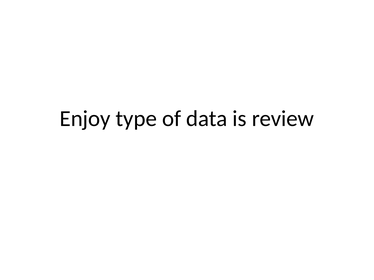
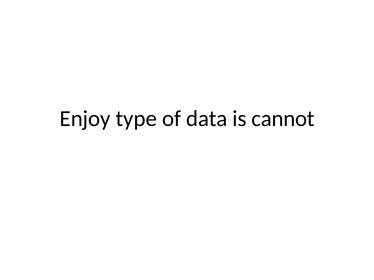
review: review -> cannot (283, 119)
